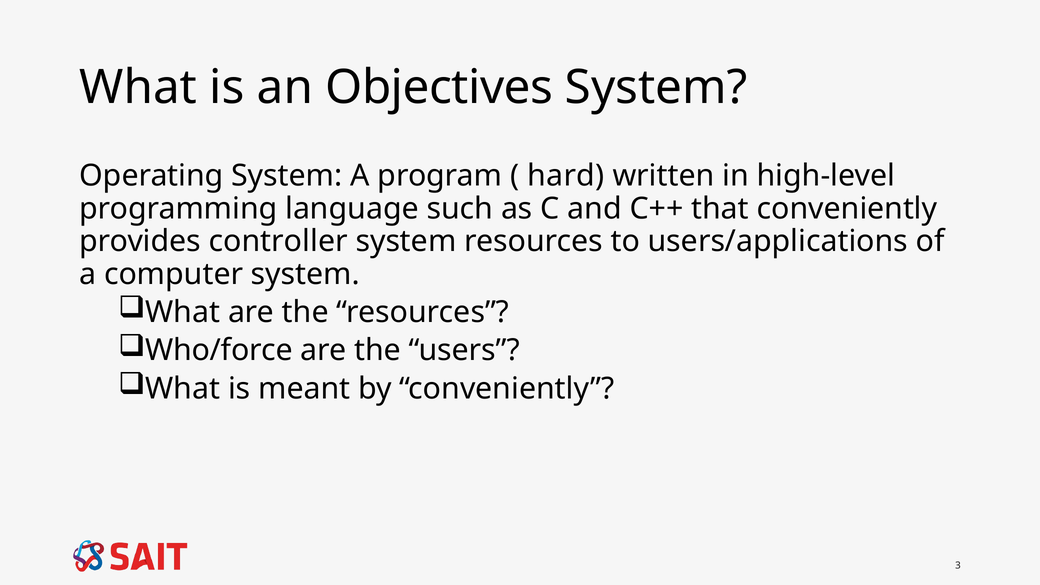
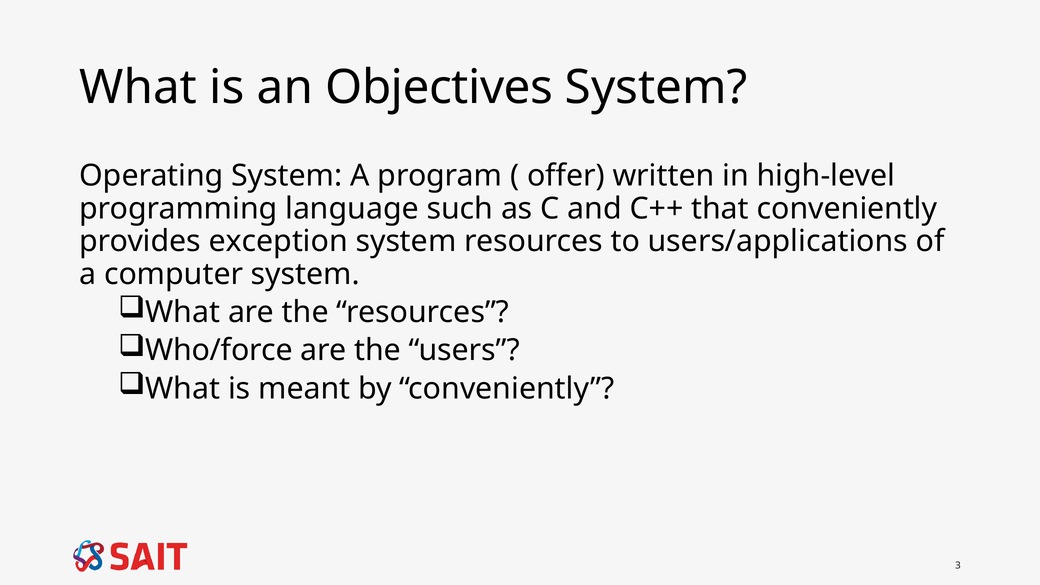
hard: hard -> offer (566, 176)
controller: controller -> exception (278, 241)
